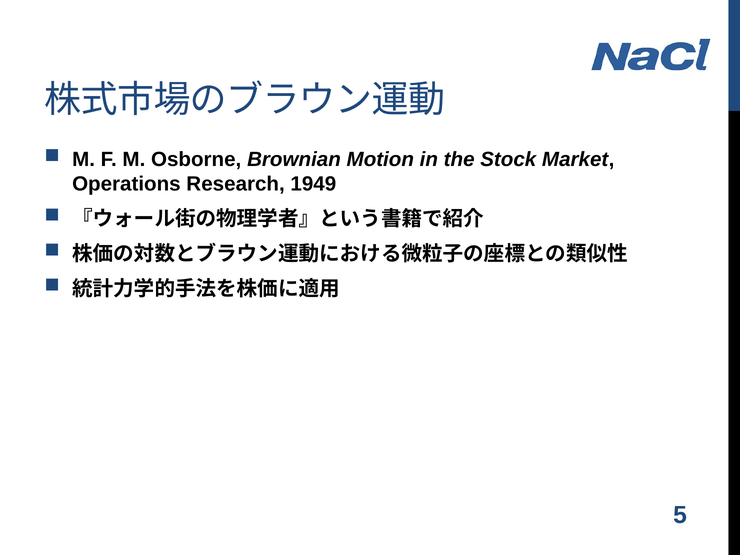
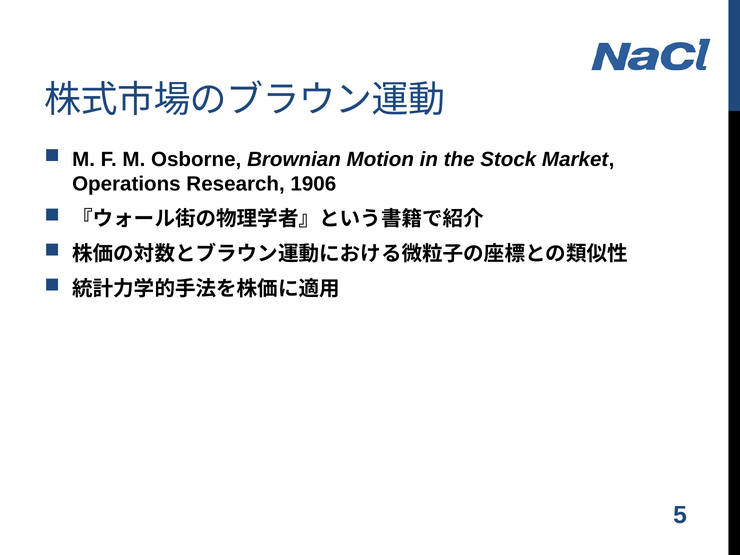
1949: 1949 -> 1906 (313, 184)
